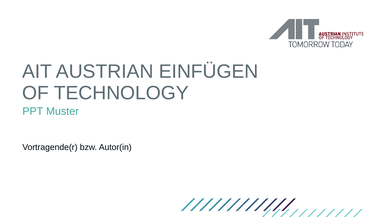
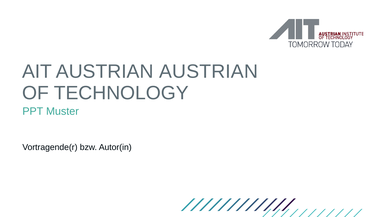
AUSTRIAN EINFÜGEN: EINFÜGEN -> AUSTRIAN (209, 72)
